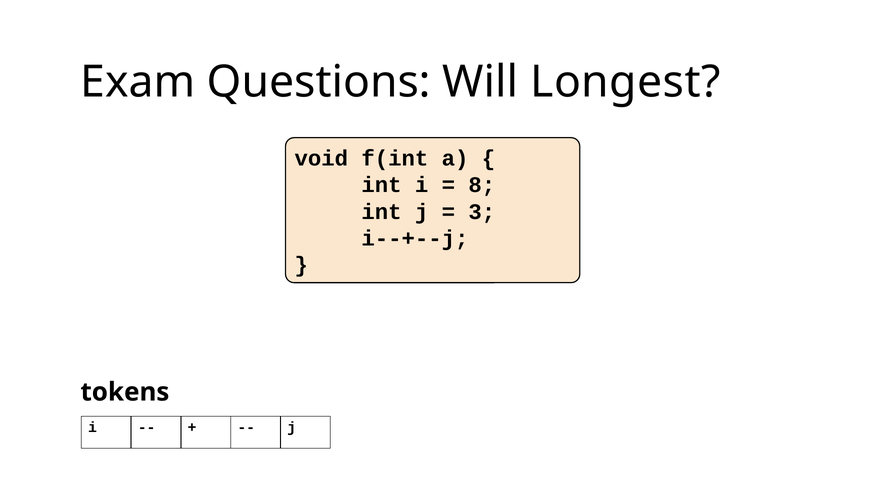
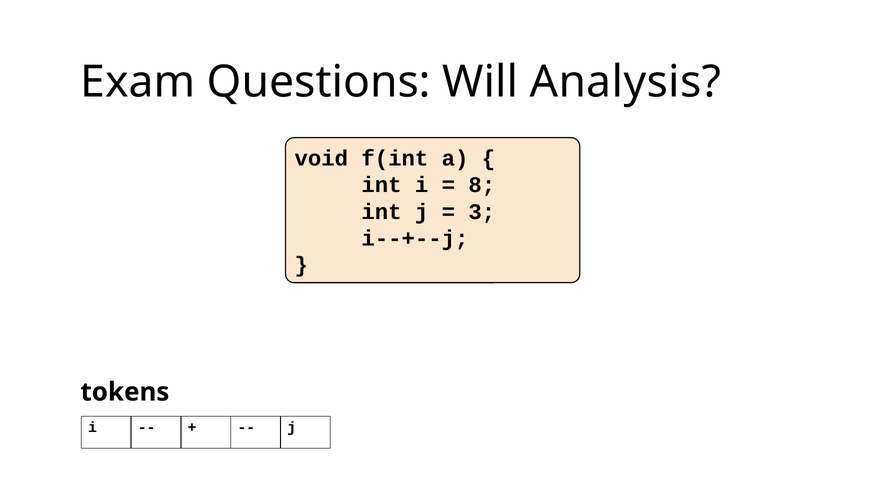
Longest: Longest -> Analysis (625, 82)
